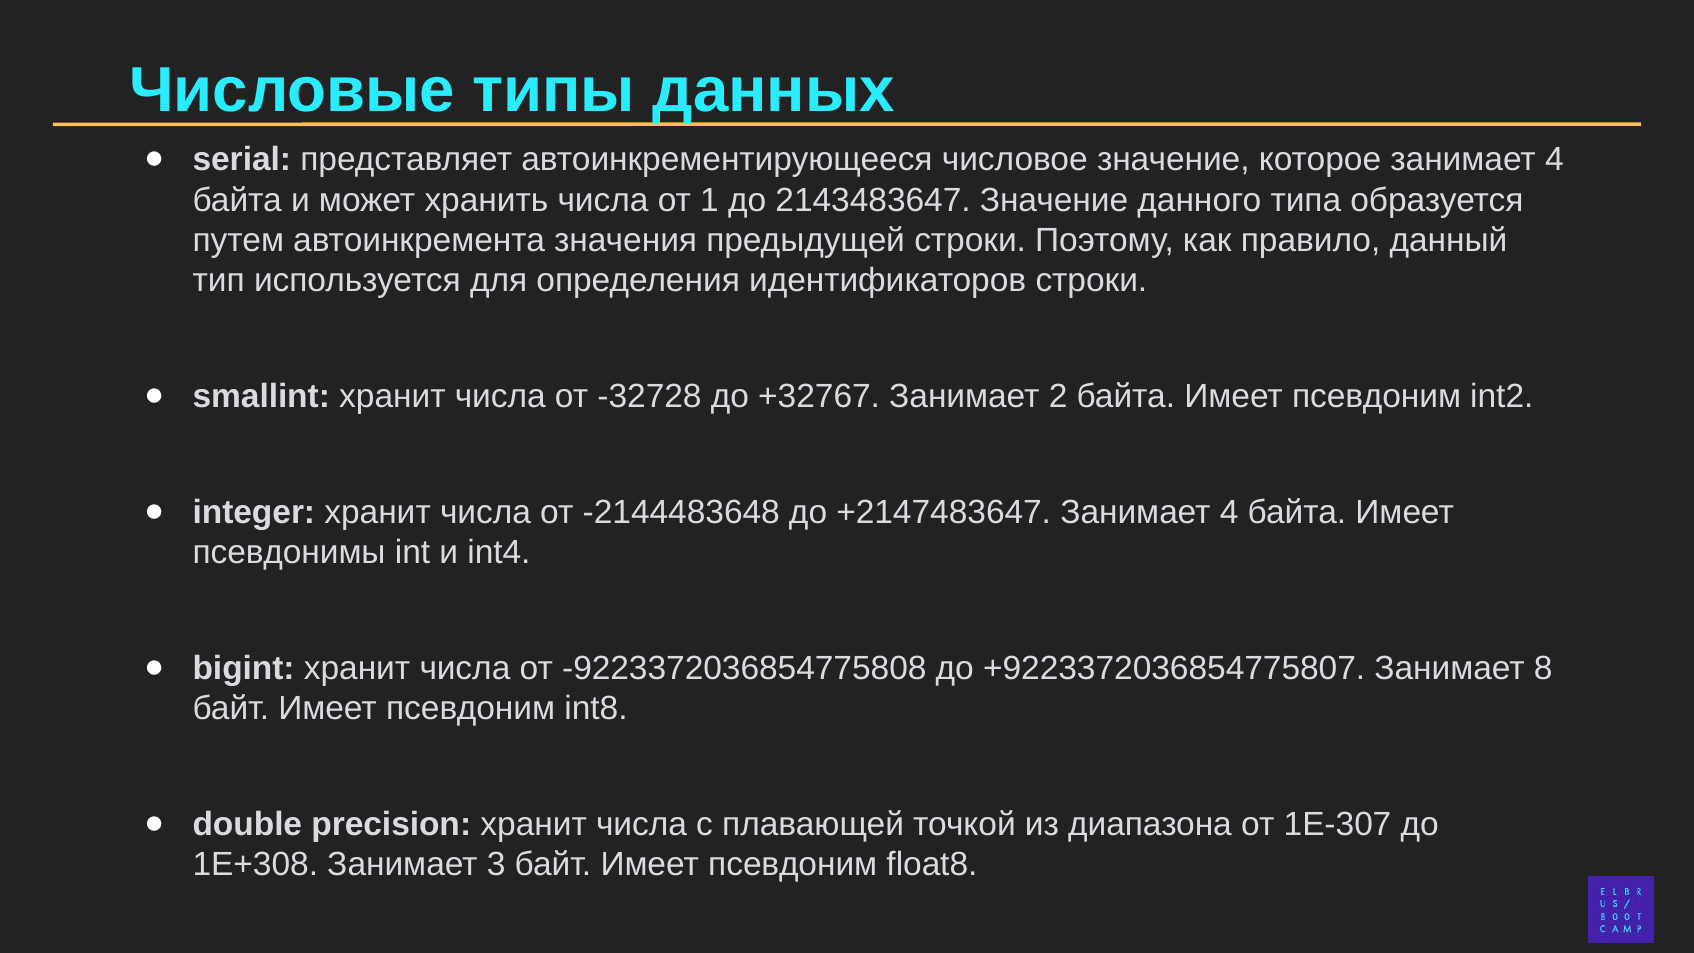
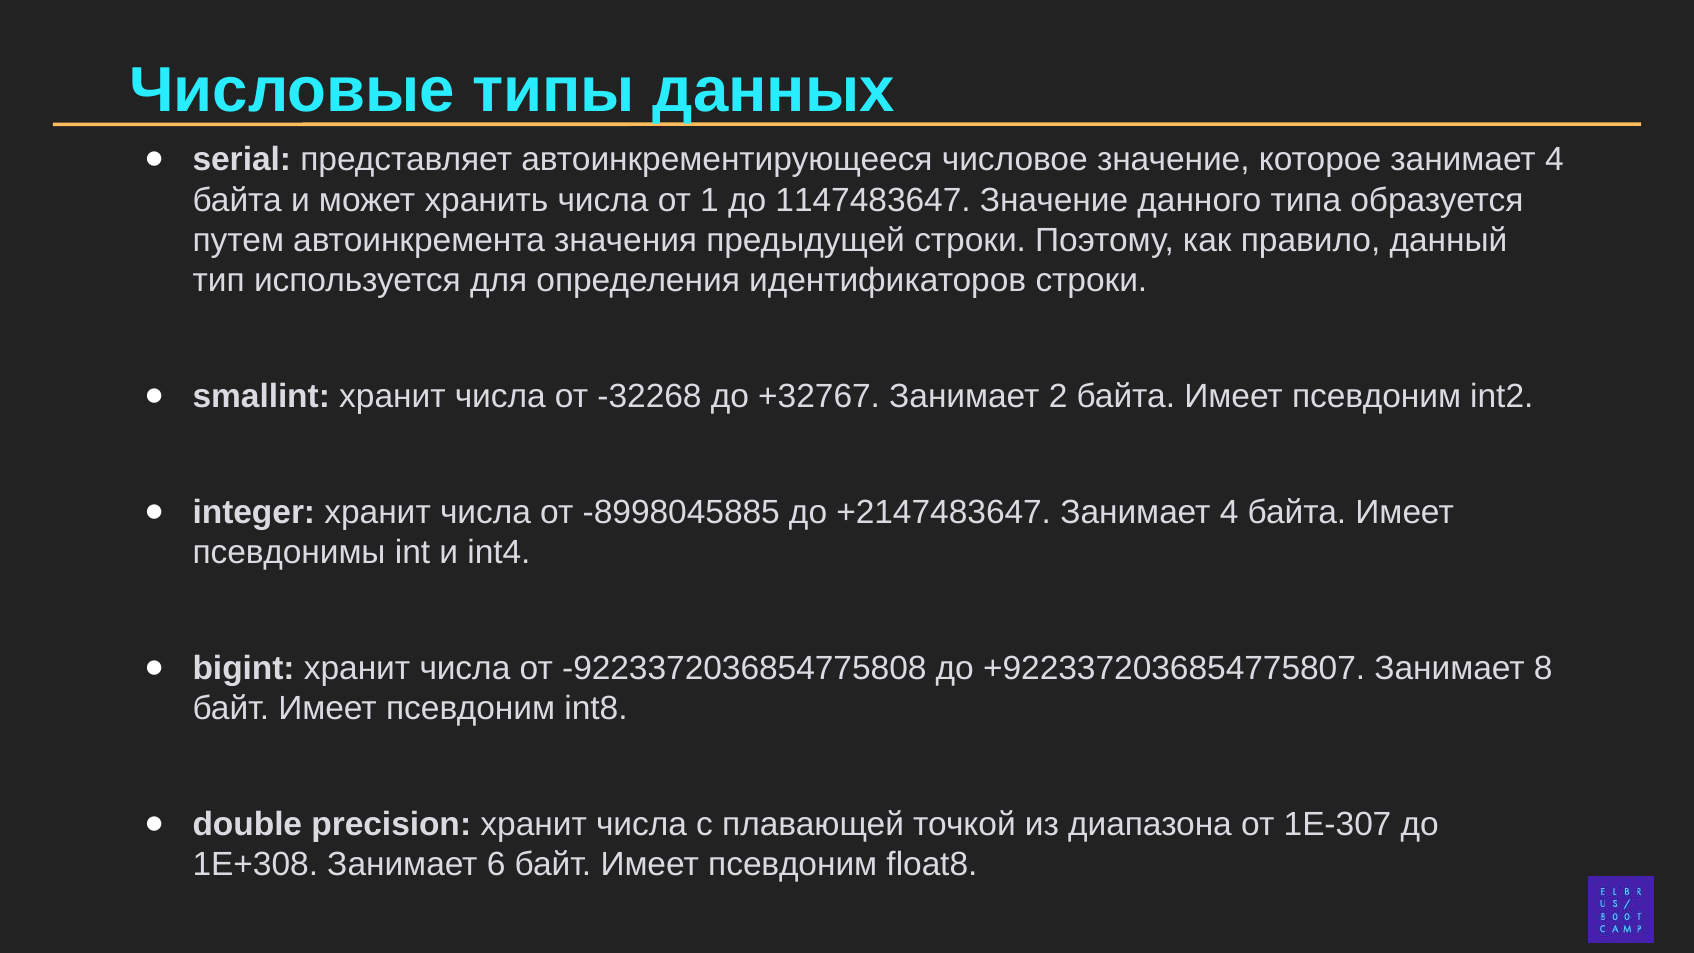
2143483647: 2143483647 -> 1147483647 (873, 200)
-32728: -32728 -> -32268 (650, 396)
-2144483648: -2144483648 -> -8998045885 (681, 512)
3: 3 -> 6 (496, 864)
